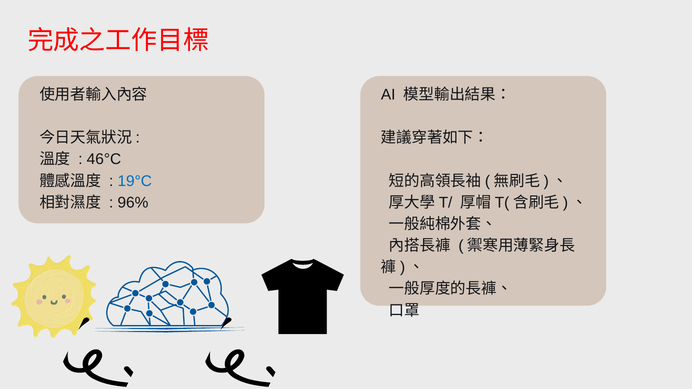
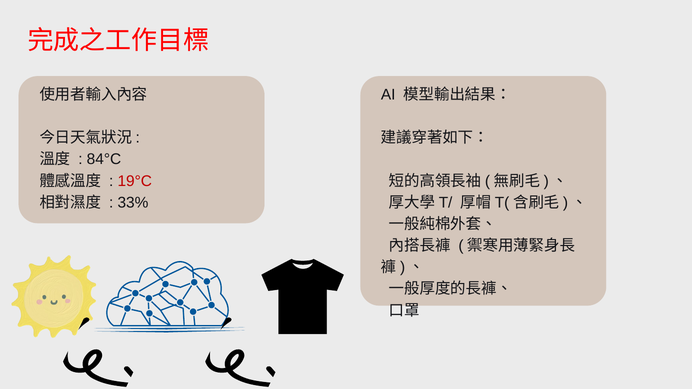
46°C: 46°C -> 84°C (104, 159)
19°C colour: blue -> red (135, 181)
96%: 96% -> 33% (133, 203)
